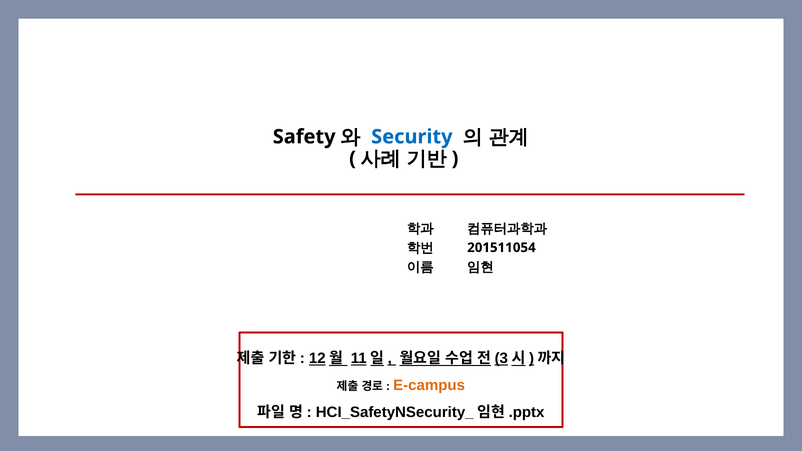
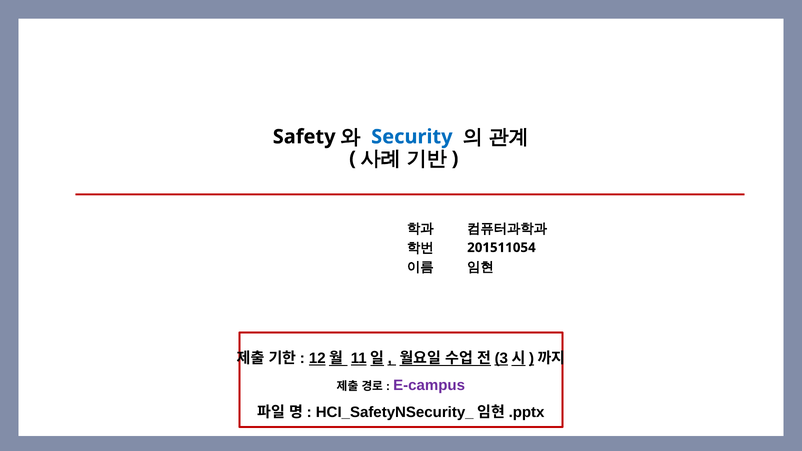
E-campus colour: orange -> purple (429, 385)
